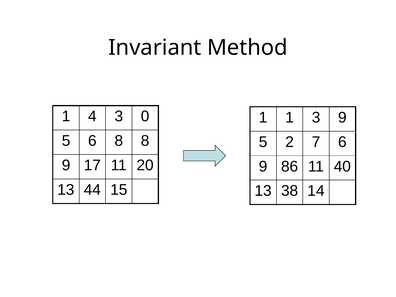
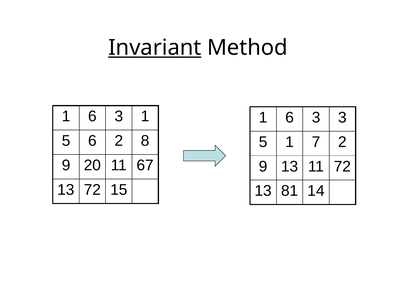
Invariant underline: none -> present (155, 48)
4: 4 -> 6 (92, 116)
3 0: 0 -> 1 (145, 116)
1: 1 -> 6 (290, 118)
3 9: 9 -> 3 (342, 118)
6 8: 8 -> 2 (119, 141)
5 2: 2 -> 1 (290, 142)
7 6: 6 -> 2 (342, 142)
17: 17 -> 20 (92, 165)
20: 20 -> 67 (145, 165)
9 86: 86 -> 13 (290, 166)
11 40: 40 -> 72 (342, 166)
13 44: 44 -> 72 (92, 190)
38: 38 -> 81 (290, 191)
